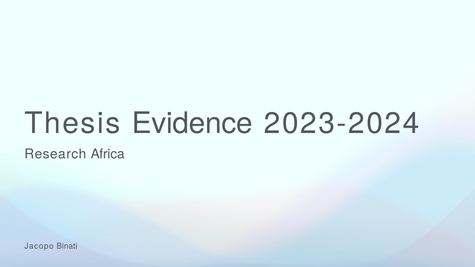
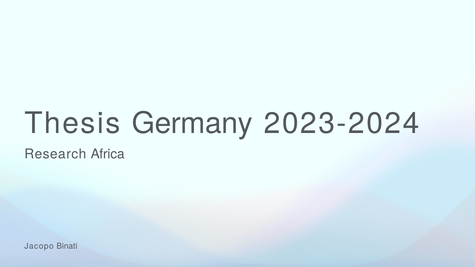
Evidence: Evidence -> Germany (192, 124)
